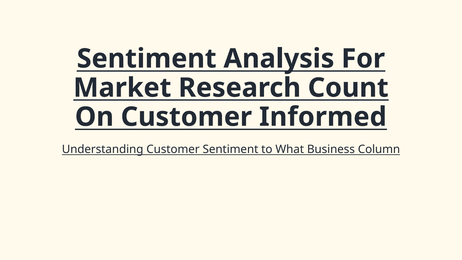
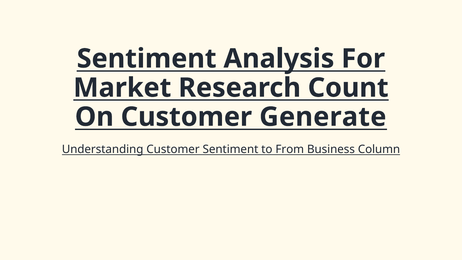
Informed: Informed -> Generate (323, 117)
What: What -> From (290, 149)
